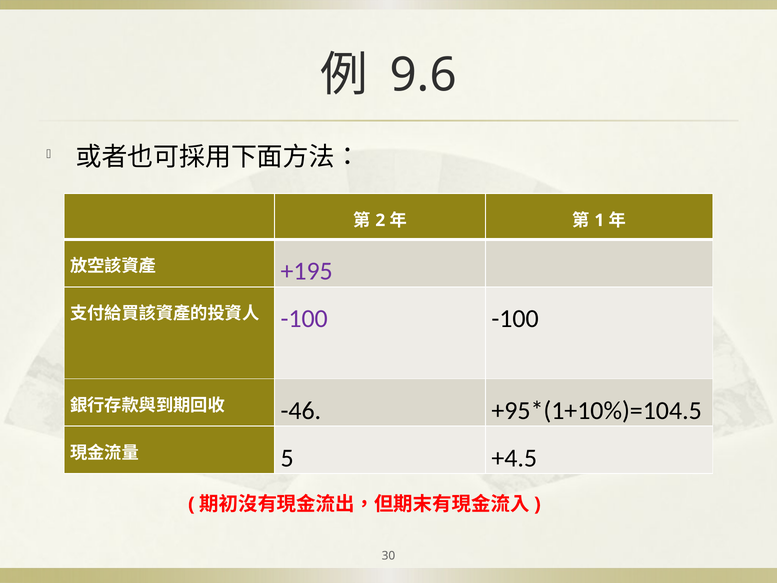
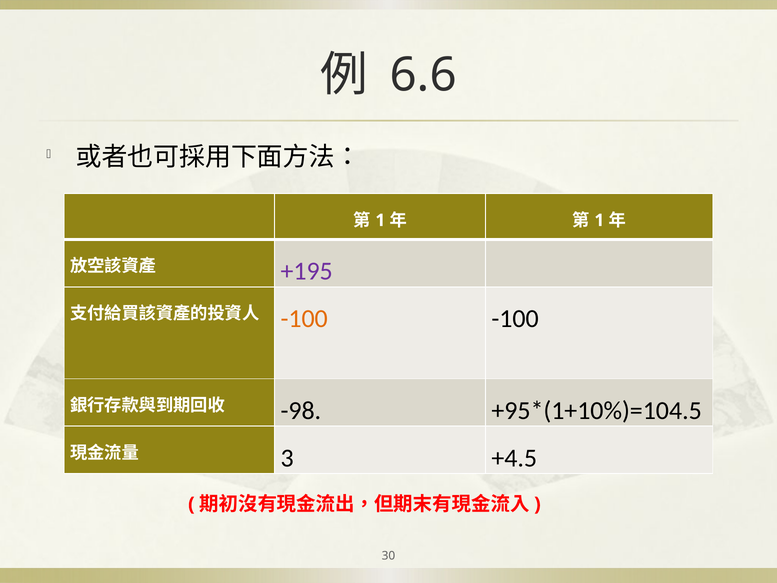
9.6: 9.6 -> 6.6 (423, 75)
2: 2 -> 1 (380, 220)
-100 colour: purple -> orange (304, 319)
-46: -46 -> -98 (301, 410)
5: 5 -> 3 (287, 458)
